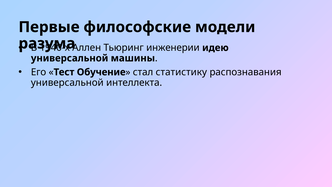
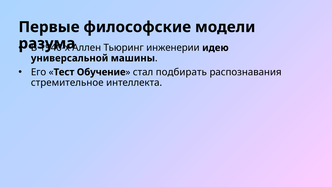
статистику: статистику -> подбирать (181, 72)
универсальной: универсальной -> стремительное (67, 82)
